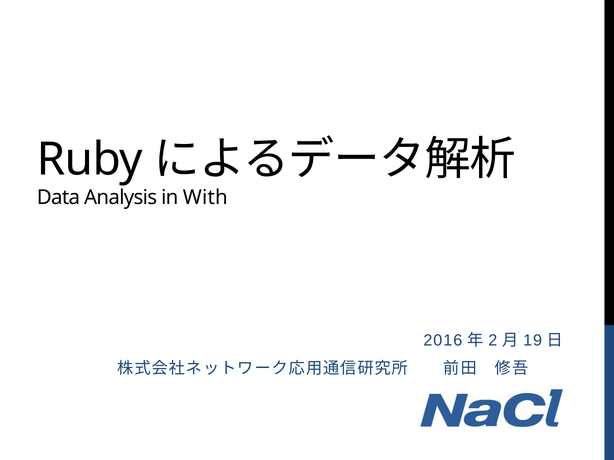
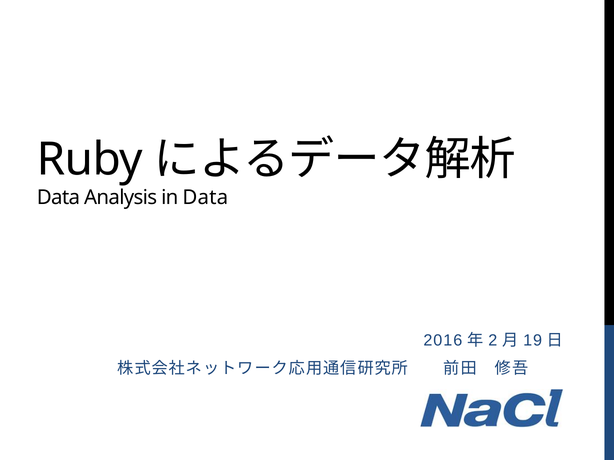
in With: With -> Data (205, 198)
